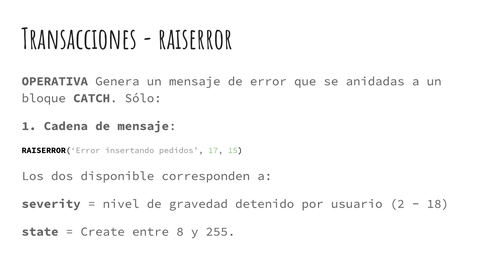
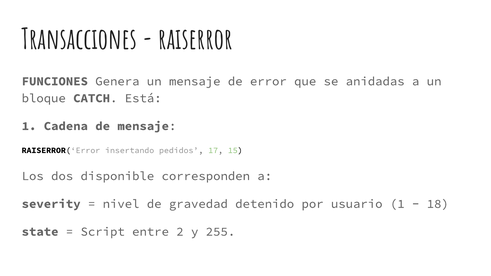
OPERATIVA: OPERATIVA -> FUNCIONES (55, 81)
Sólo: Sólo -> Está (143, 98)
usuario 2: 2 -> 1 (397, 204)
Create: Create -> Script (103, 232)
8: 8 -> 2 (180, 232)
